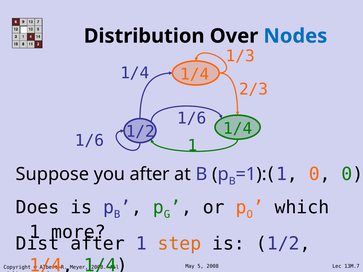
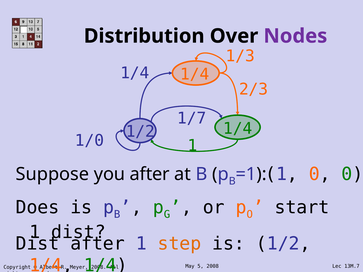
Nodes colour: blue -> purple (295, 36)
1/6: 1/6 -> 1/7 (192, 118)
1/6: 1/6 -> 1/0 (90, 141)
which: which -> start (302, 208)
more: more -> dist (78, 232)
